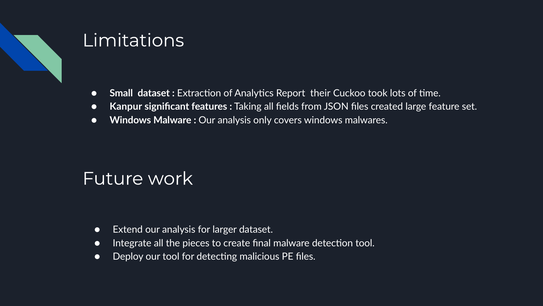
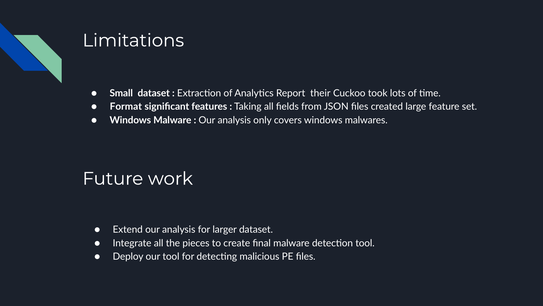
Kanpur: Kanpur -> Format (126, 107)
